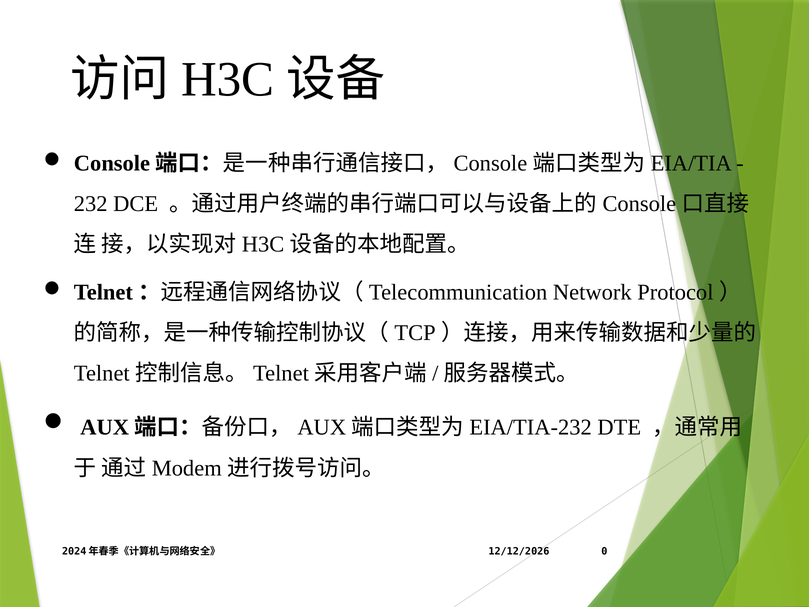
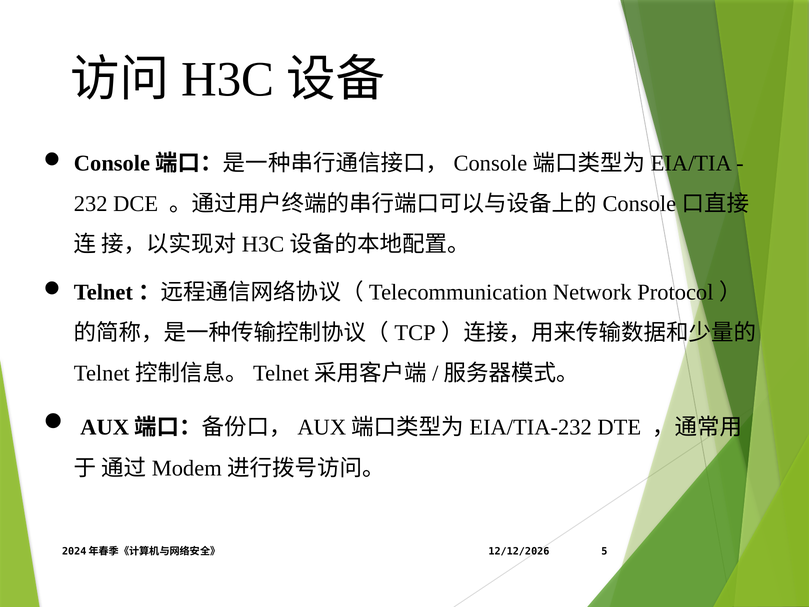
0: 0 -> 5 (604, 551)
